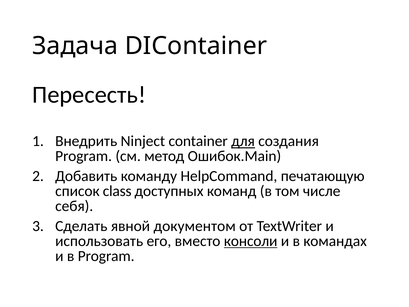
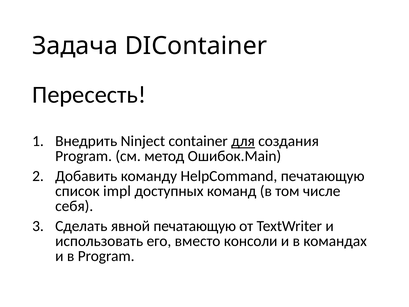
class: class -> impl (117, 191)
явной документом: документом -> печатающую (195, 226)
консоли underline: present -> none (251, 241)
